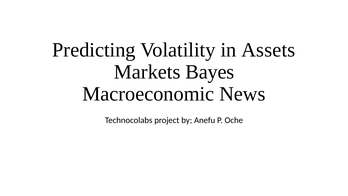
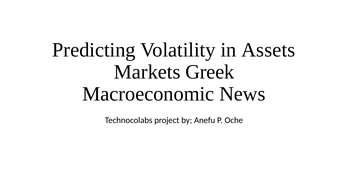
Bayes: Bayes -> Greek (210, 72)
